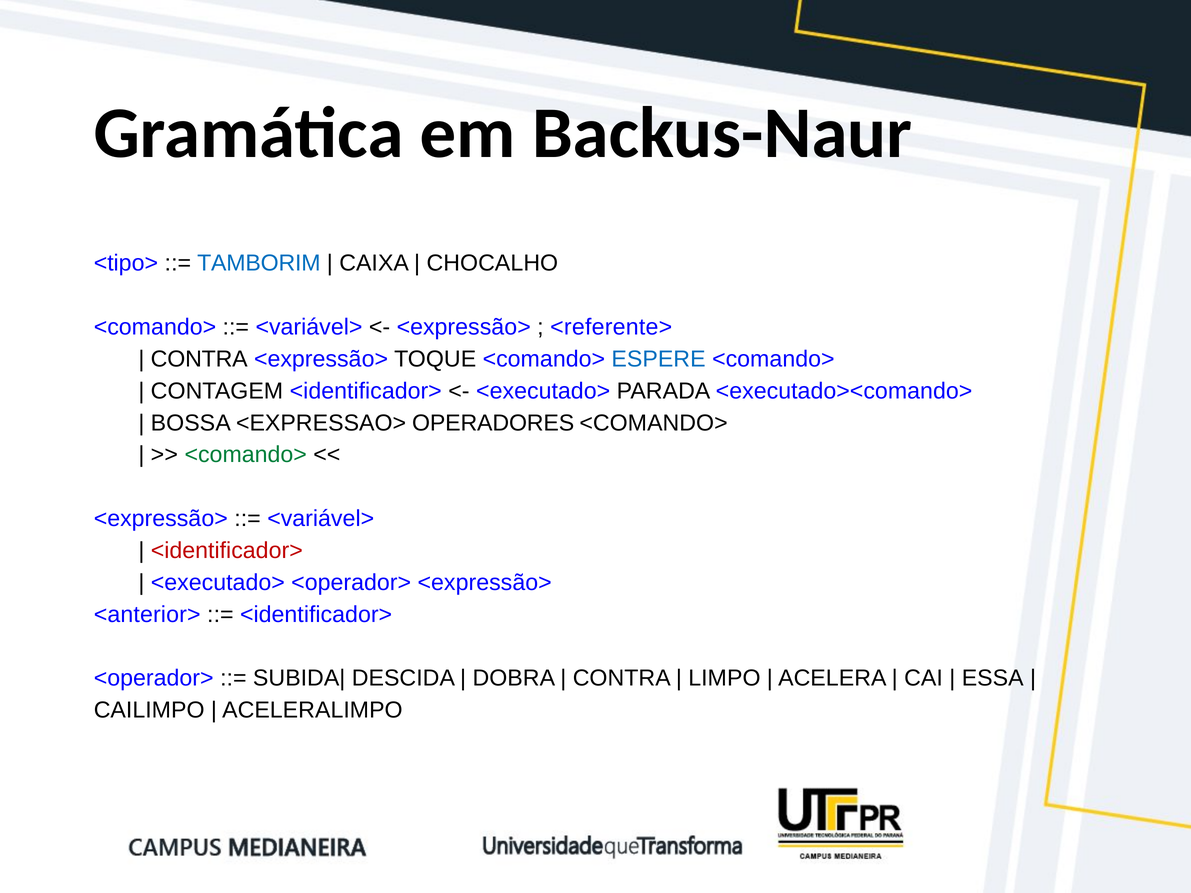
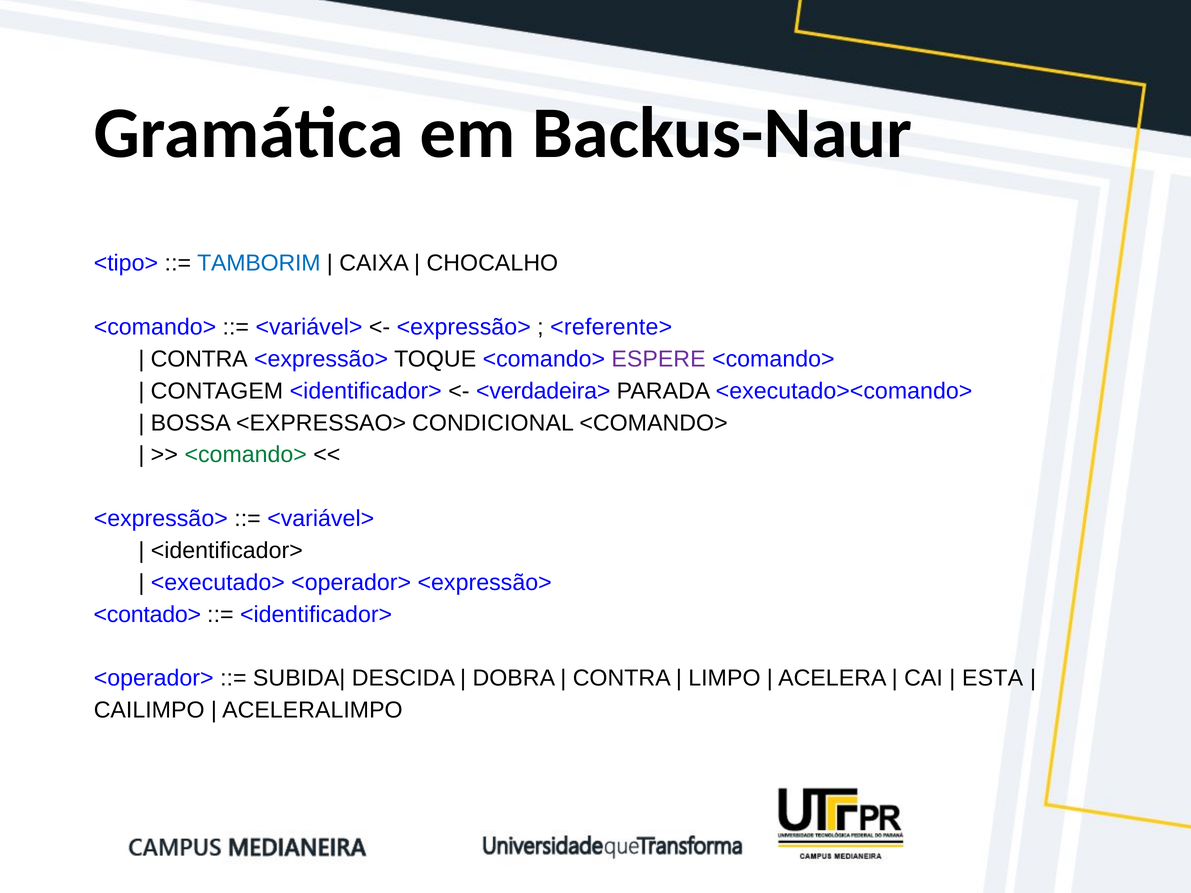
ESPERE colour: blue -> purple (659, 359)
<executado>: <executado> -> <verdadeira> (543, 391)
OPERADORES: OPERADORES -> CONDICIONAL (493, 423)
<identificador> colour: red -> black (227, 551)
<anterior>: <anterior> -> <contado> (147, 615)
ESSA: ESSA -> ESTA (993, 678)
